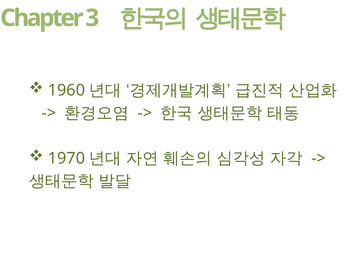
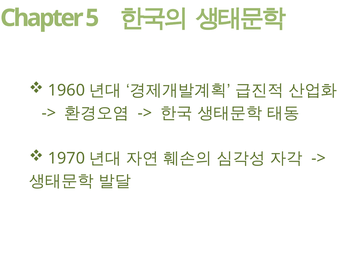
3: 3 -> 5 (92, 18)
